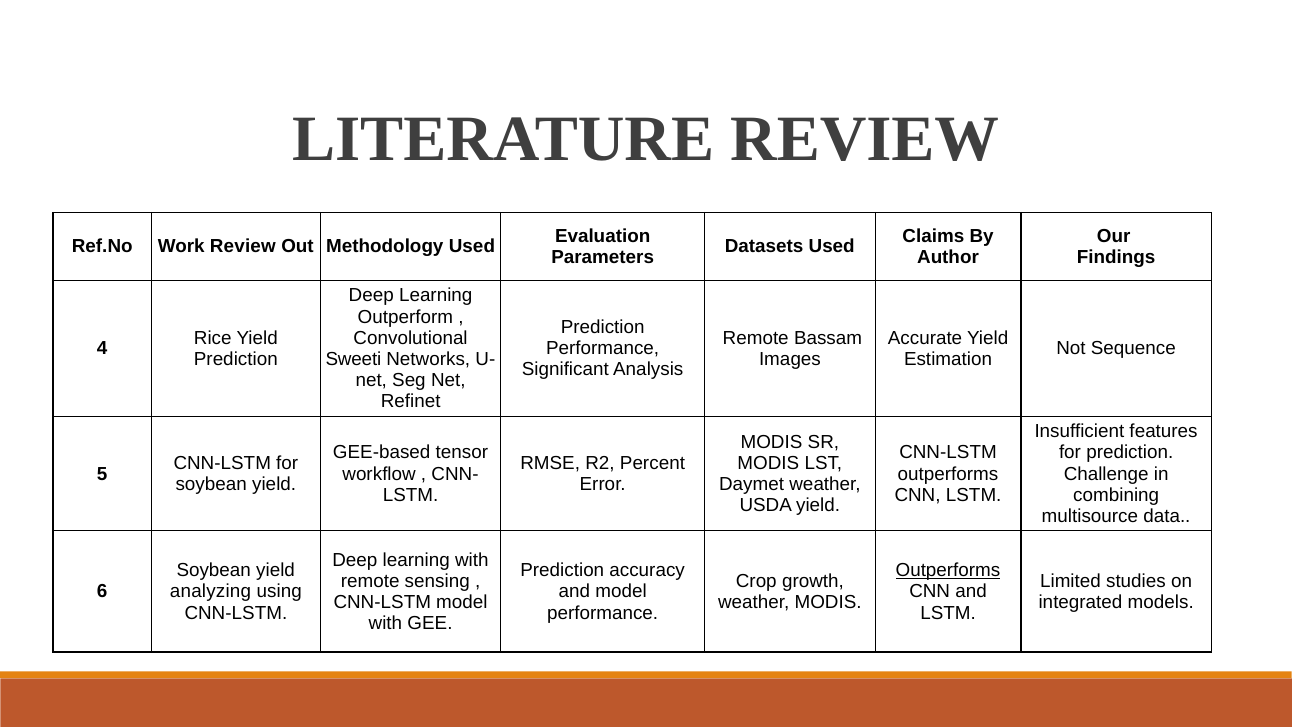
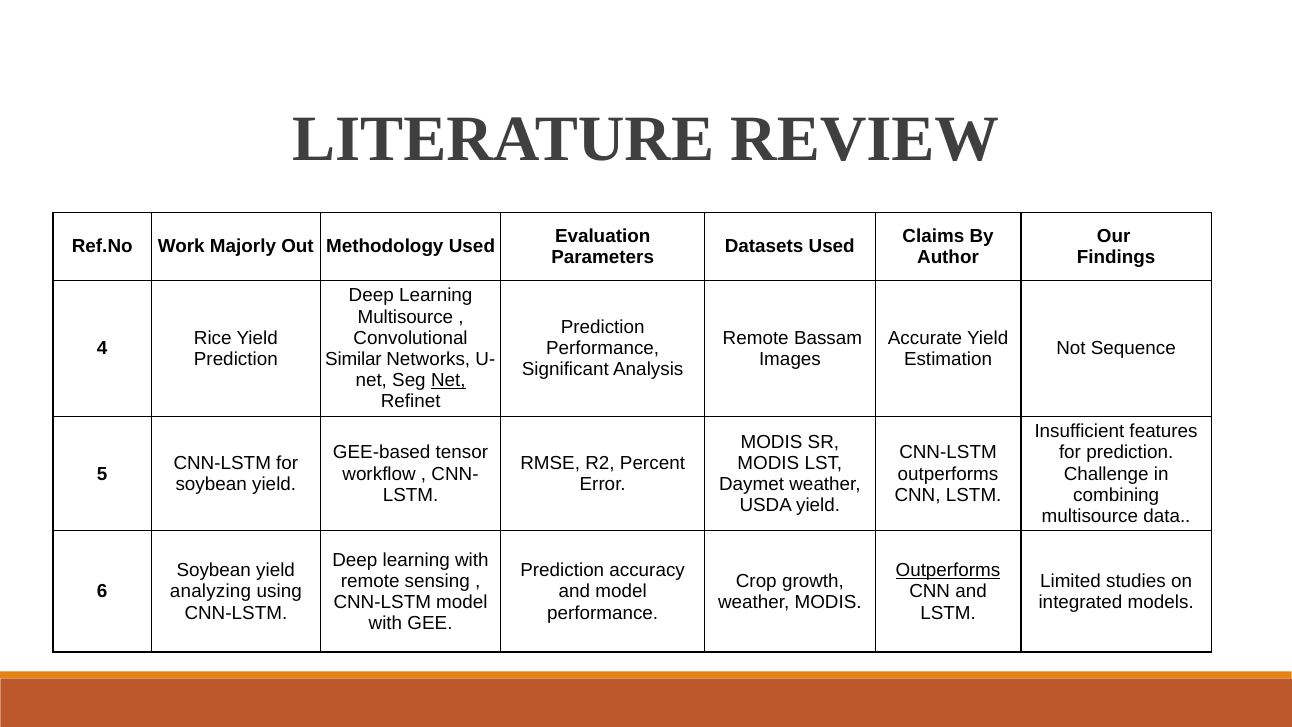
Work Review: Review -> Majorly (243, 247)
Outperform: Outperform -> Multisource (405, 317)
Sweeti: Sweeti -> Similar (353, 359)
Net underline: none -> present (448, 380)
